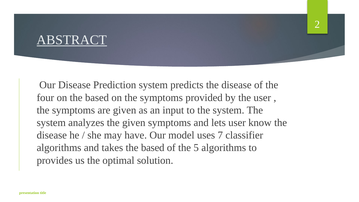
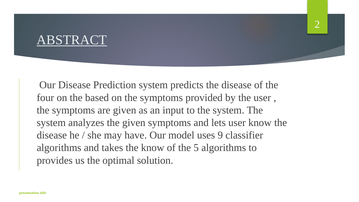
7: 7 -> 9 (220, 135)
takes the based: based -> know (153, 148)
